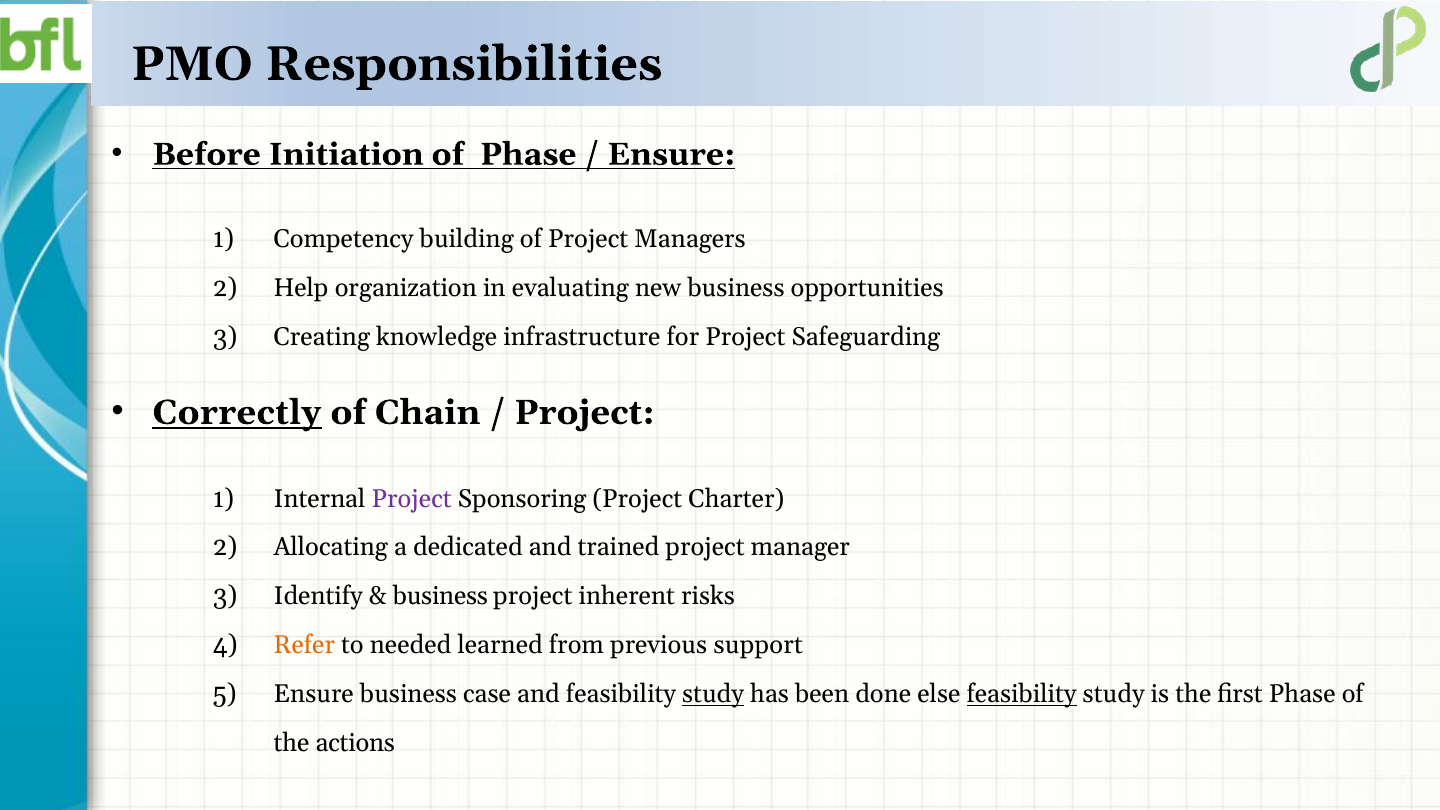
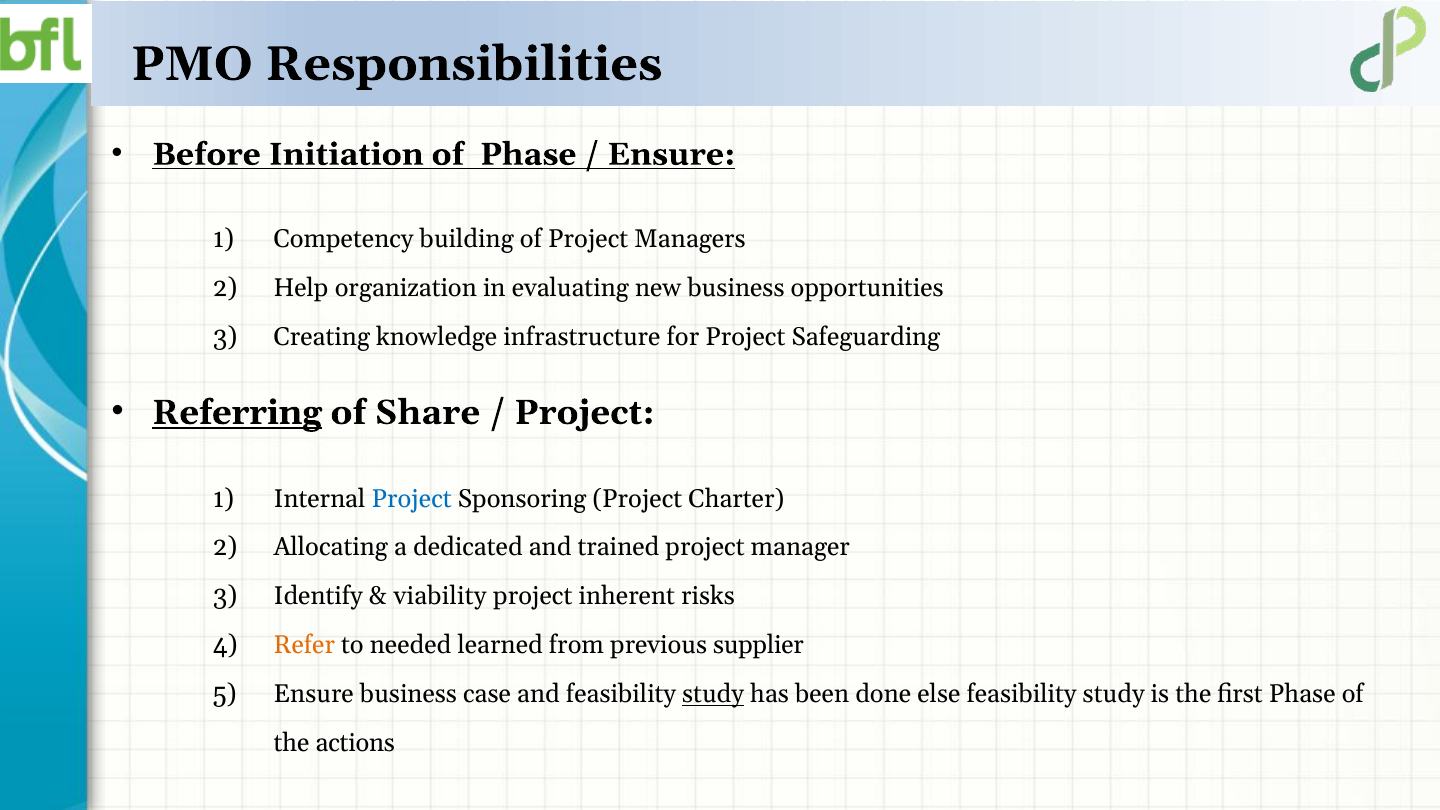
Correctly: Correctly -> Referring (237, 412)
Chain: Chain -> Share (428, 412)
Project colour: purple -> blue (412, 499)
business: business -> viability (440, 597)
support: support -> supplier (758, 646)
feasibility underline: present -> none (1022, 695)
